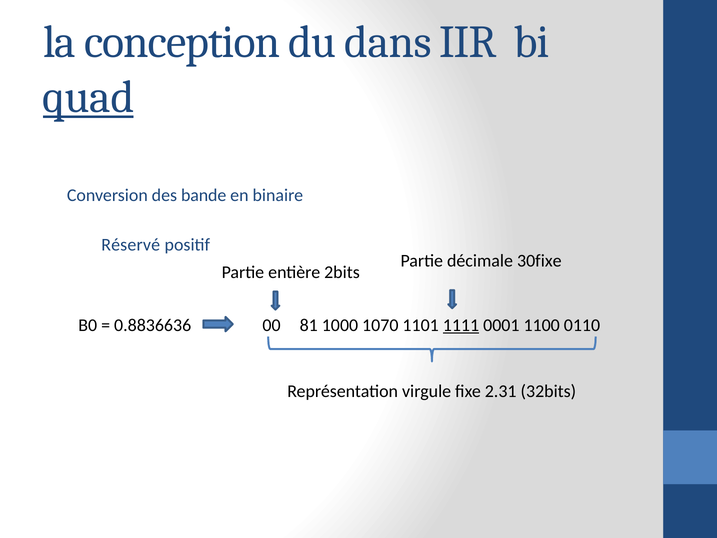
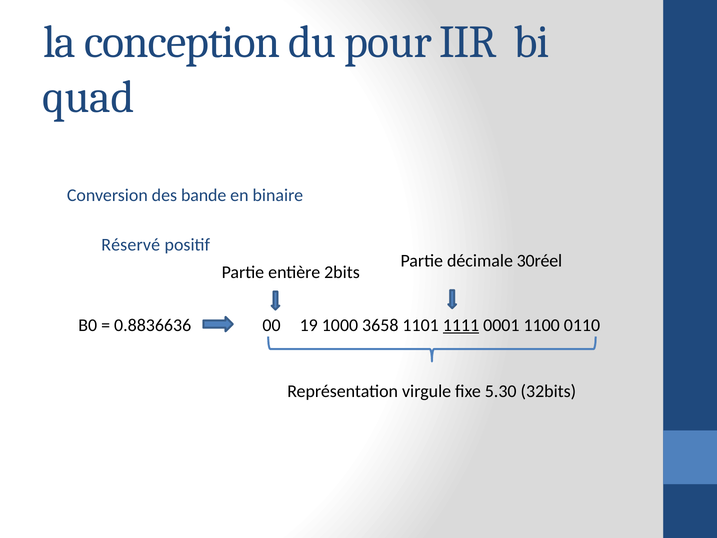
dans: dans -> pour (388, 42)
quad underline: present -> none (88, 97)
30fixe: 30fixe -> 30réel (539, 261)
81: 81 -> 19 (309, 325)
1070: 1070 -> 3658 (380, 325)
2.31: 2.31 -> 5.30 (501, 391)
